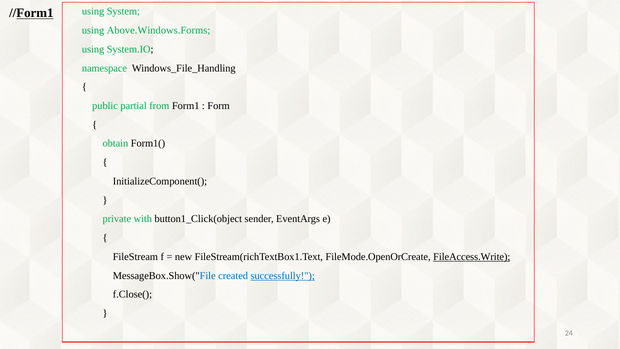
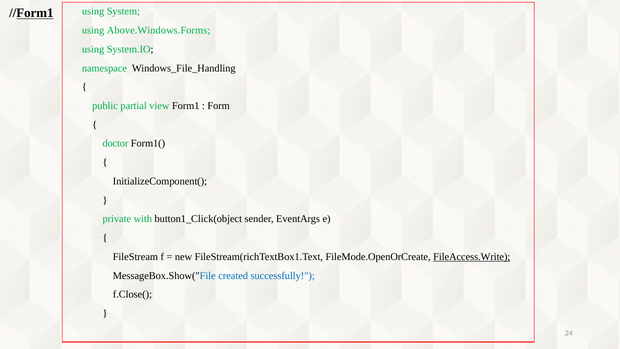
from: from -> view (159, 106)
obtain: obtain -> doctor (115, 143)
successfully underline: present -> none (283, 275)
